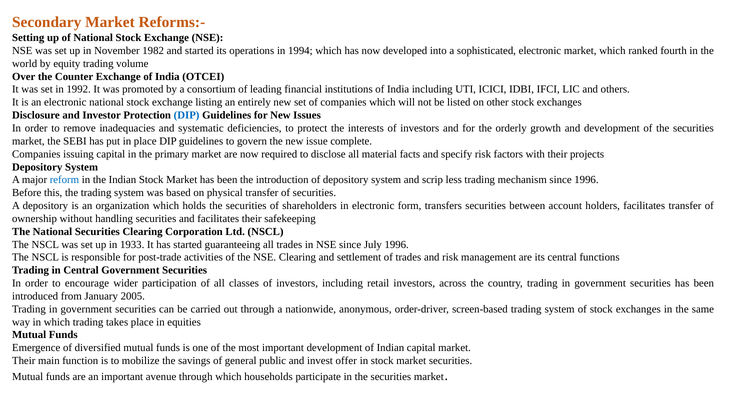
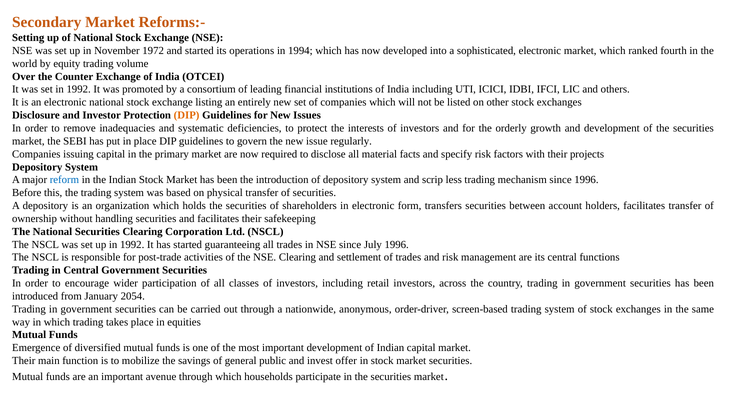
1982: 1982 -> 1972 (153, 51)
DIP colour: blue -> orange (187, 115)
complete: complete -> regularly (351, 141)
up in 1933: 1933 -> 1992 (132, 245)
2005: 2005 -> 2054 (133, 296)
